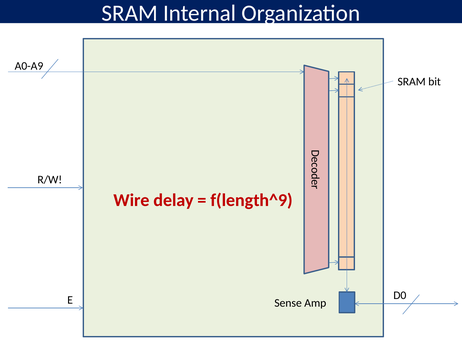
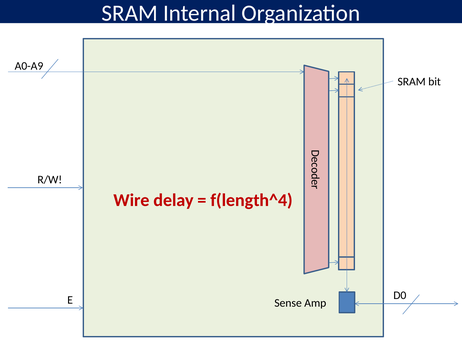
f(length^9: f(length^9 -> f(length^4 (252, 200)
